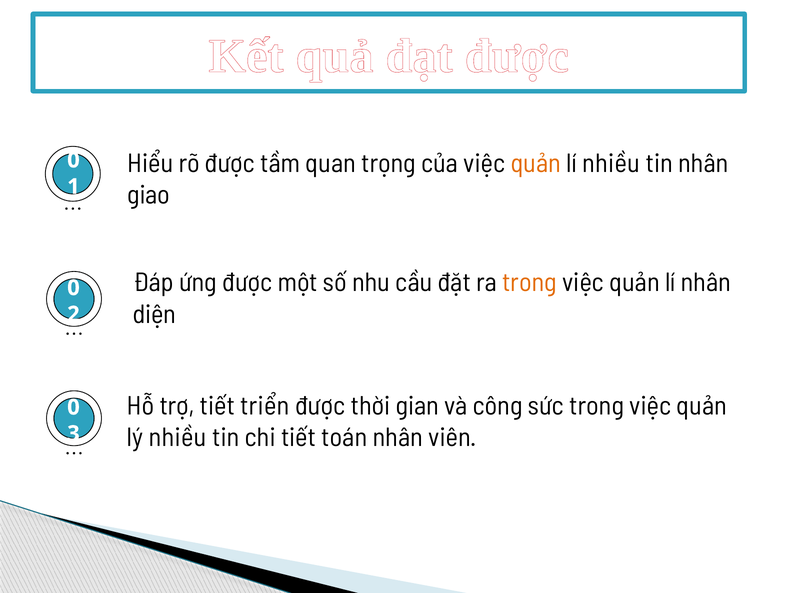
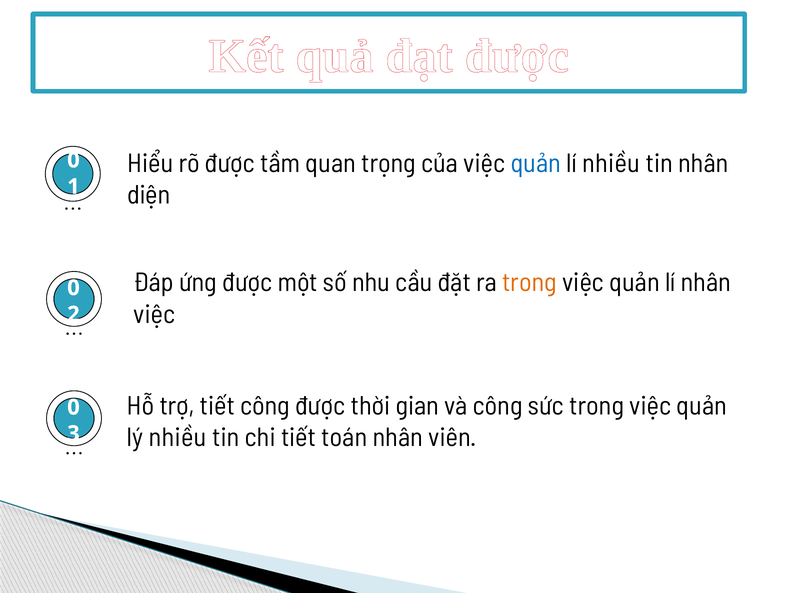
quản colour: orange -> blue (536, 163)
giao: giao -> diện (149, 195)
diện: diện -> việc (154, 314)
tiết triển: triển -> công (265, 406)
